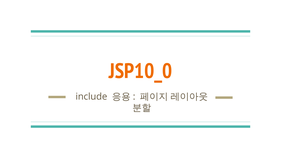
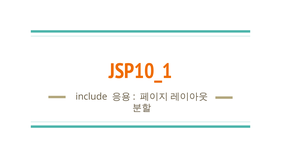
JSP10_0: JSP10_0 -> JSP10_1 (141, 71)
